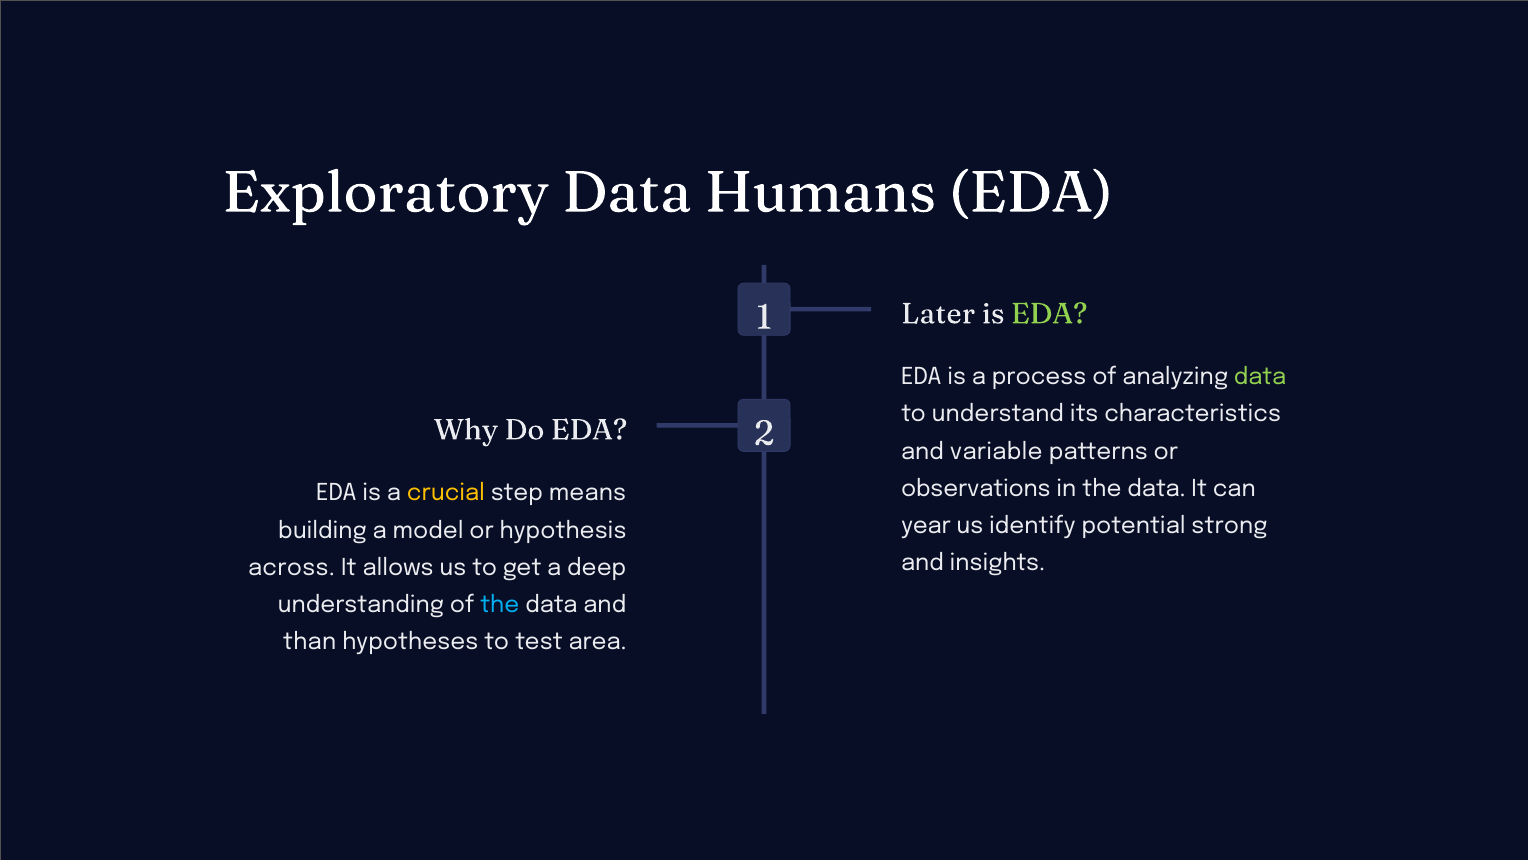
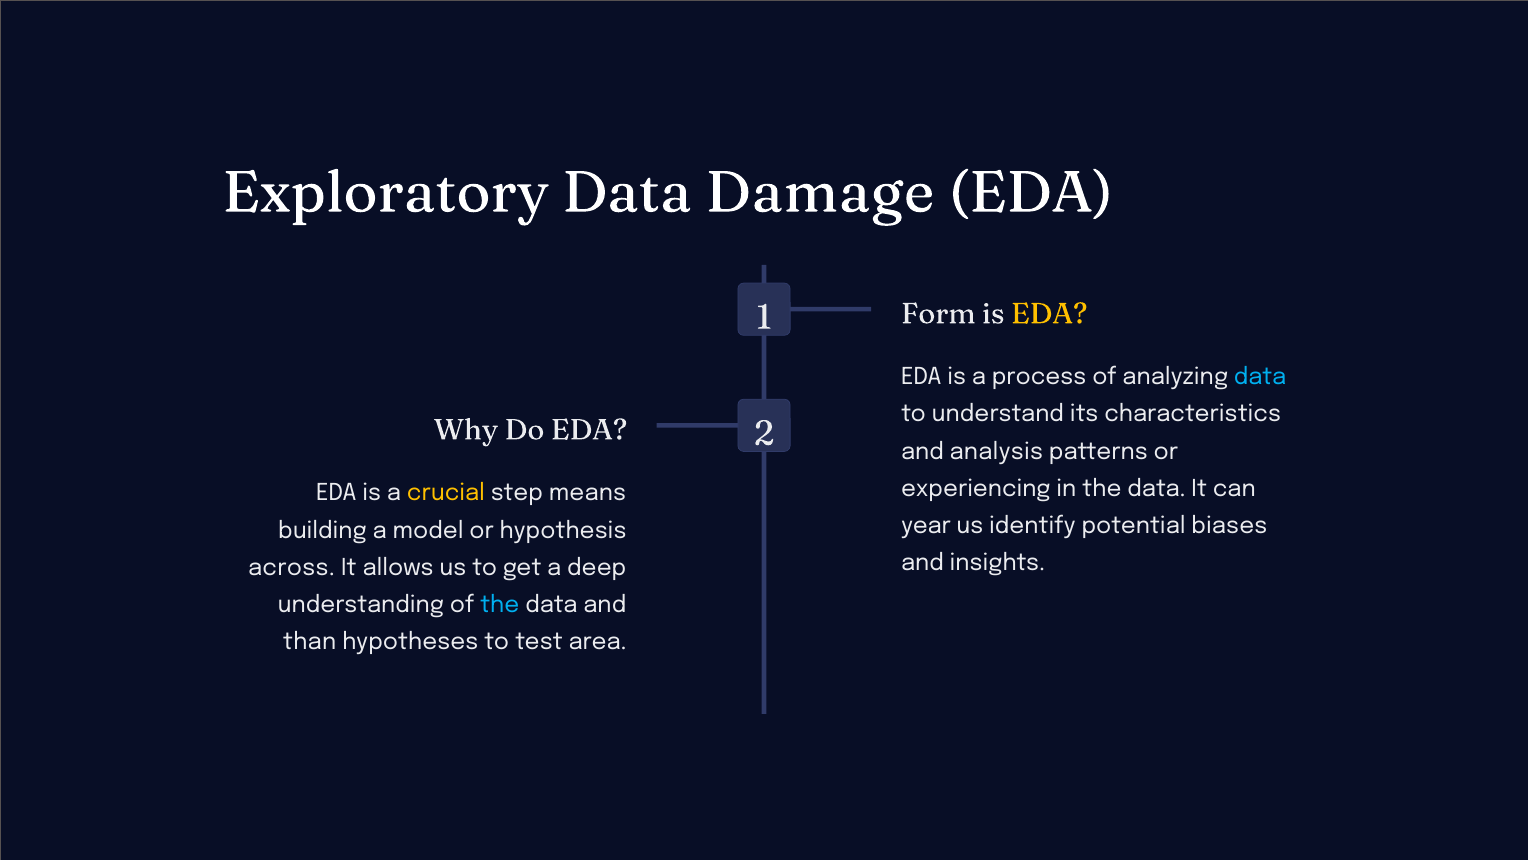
Humans: Humans -> Damage (820, 192)
Later: Later -> Form (938, 314)
EDA colour: light green -> yellow (1049, 314)
data colour: light green -> light blue (1260, 377)
variable: variable -> analysis (996, 451)
observations: observations -> experiencing (976, 488)
strong: strong -> biases (1229, 525)
